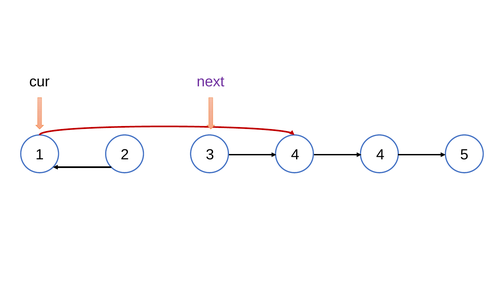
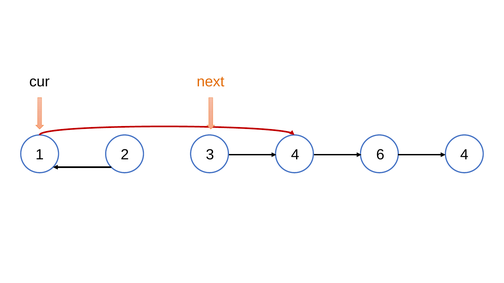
next colour: purple -> orange (211, 82)
1 4: 4 -> 6 (380, 155)
2 5: 5 -> 4 (464, 155)
